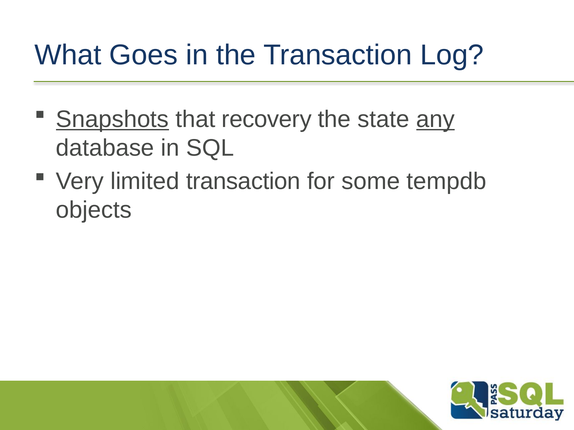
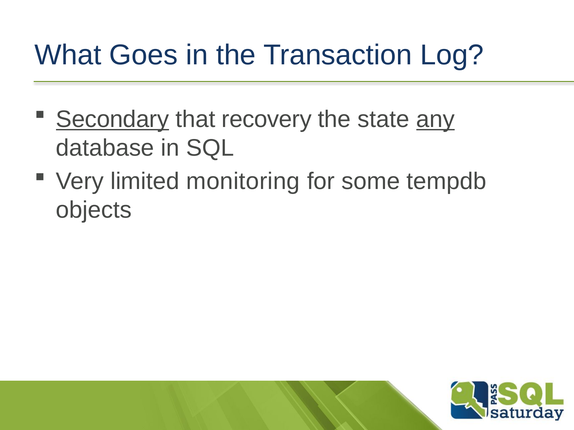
Snapshots: Snapshots -> Secondary (113, 119)
limited transaction: transaction -> monitoring (243, 182)
